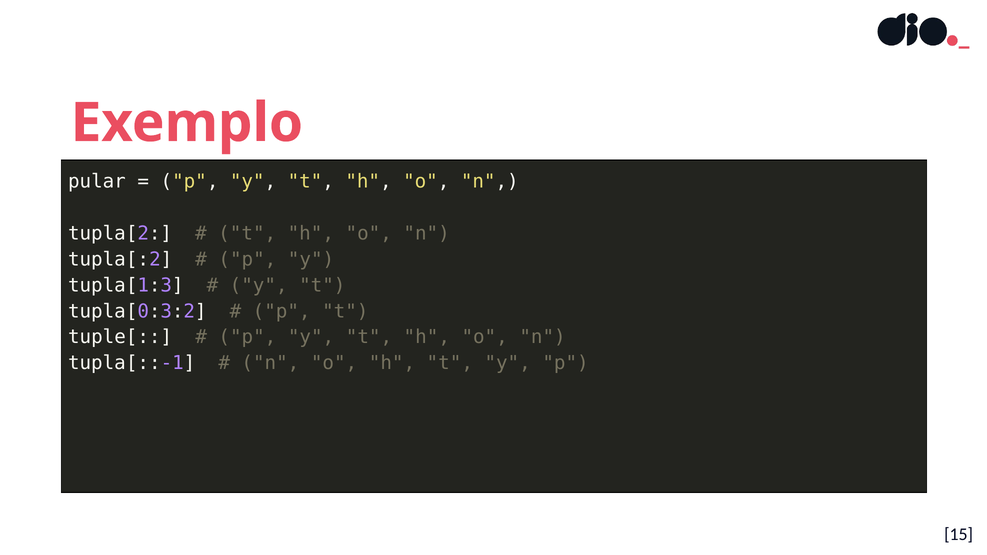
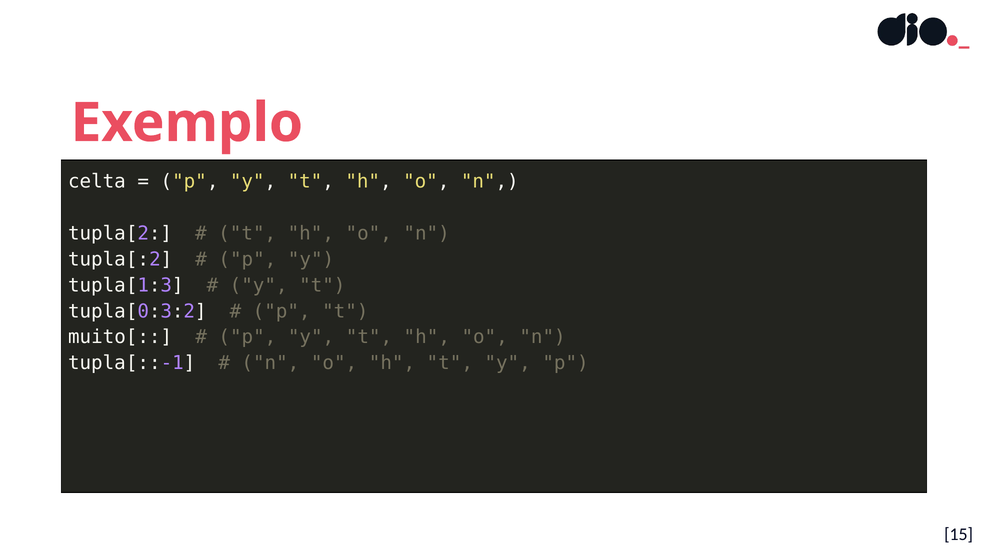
pular: pular -> celta (97, 182)
tuple[: tuple[ -> muito[ (120, 337)
